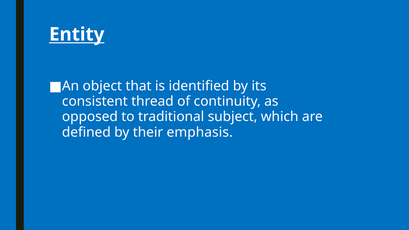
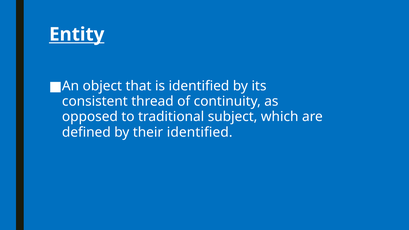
their emphasis: emphasis -> identified (200, 132)
